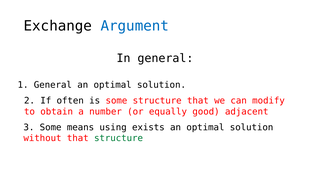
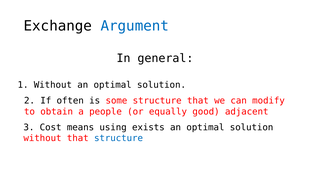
1 General: General -> Without (53, 85)
number: number -> people (106, 112)
3 Some: Some -> Cost (51, 128)
structure colour: green -> blue (119, 139)
